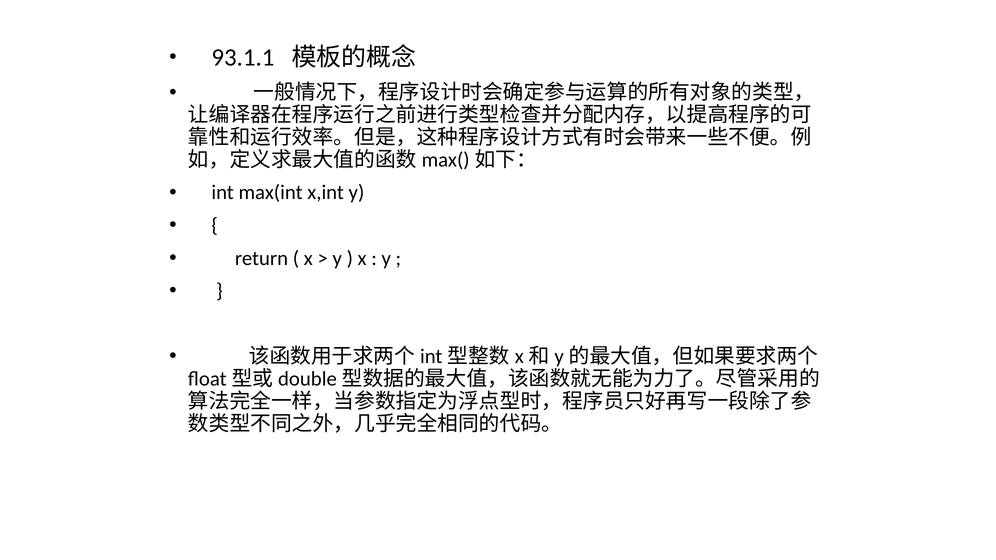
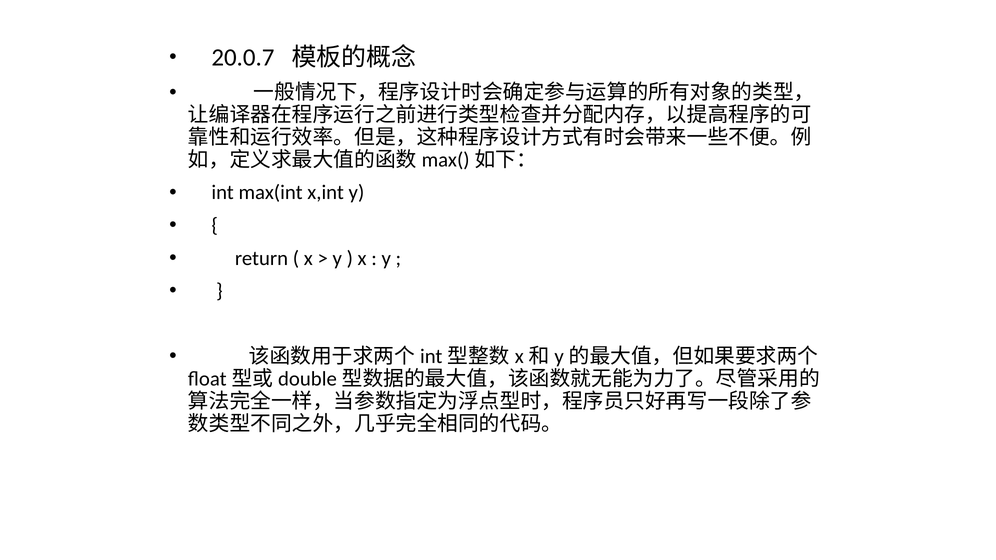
93.1.1: 93.1.1 -> 20.0.7 (243, 58)
